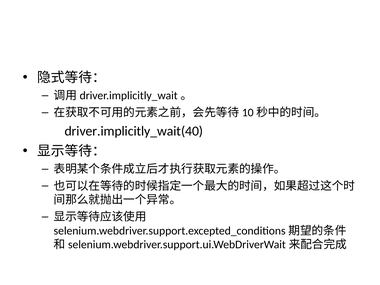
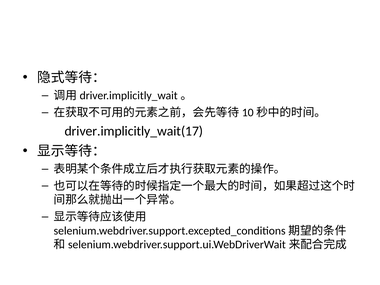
driver.implicitly_wait(40: driver.implicitly_wait(40 -> driver.implicitly_wait(17 (134, 131)
